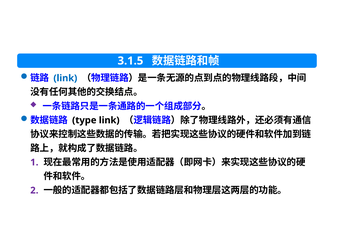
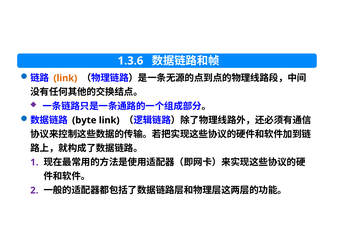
3.1.5: 3.1.5 -> 1.3.6 (130, 61)
link colour: blue -> orange (65, 78)
type: type -> byte (84, 120)
